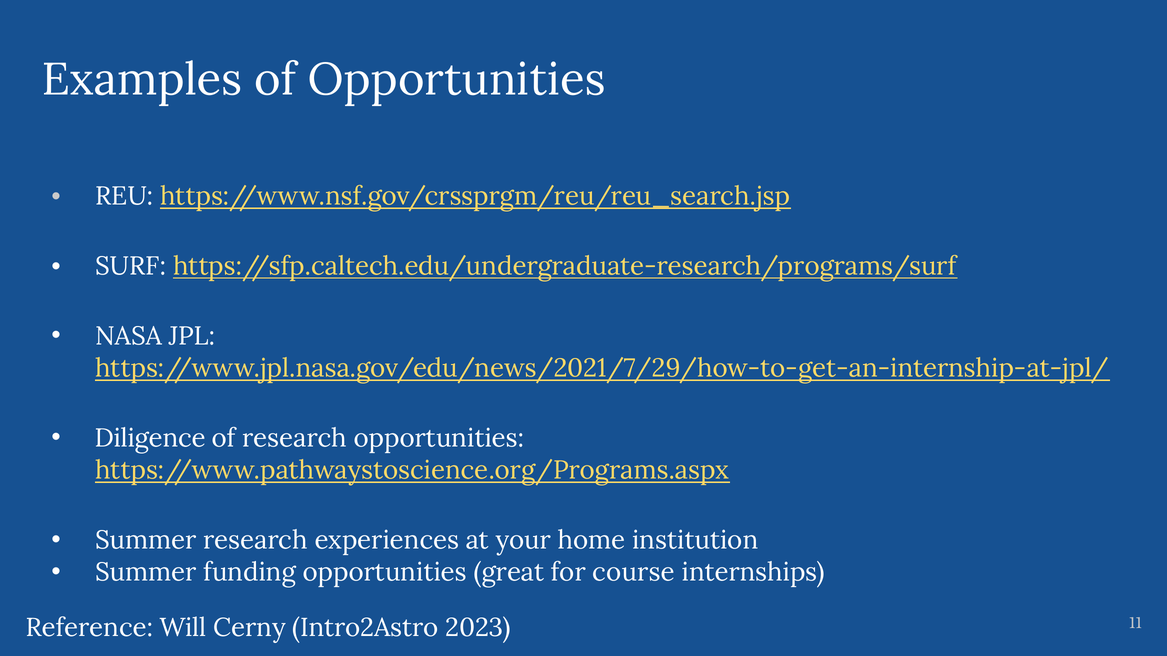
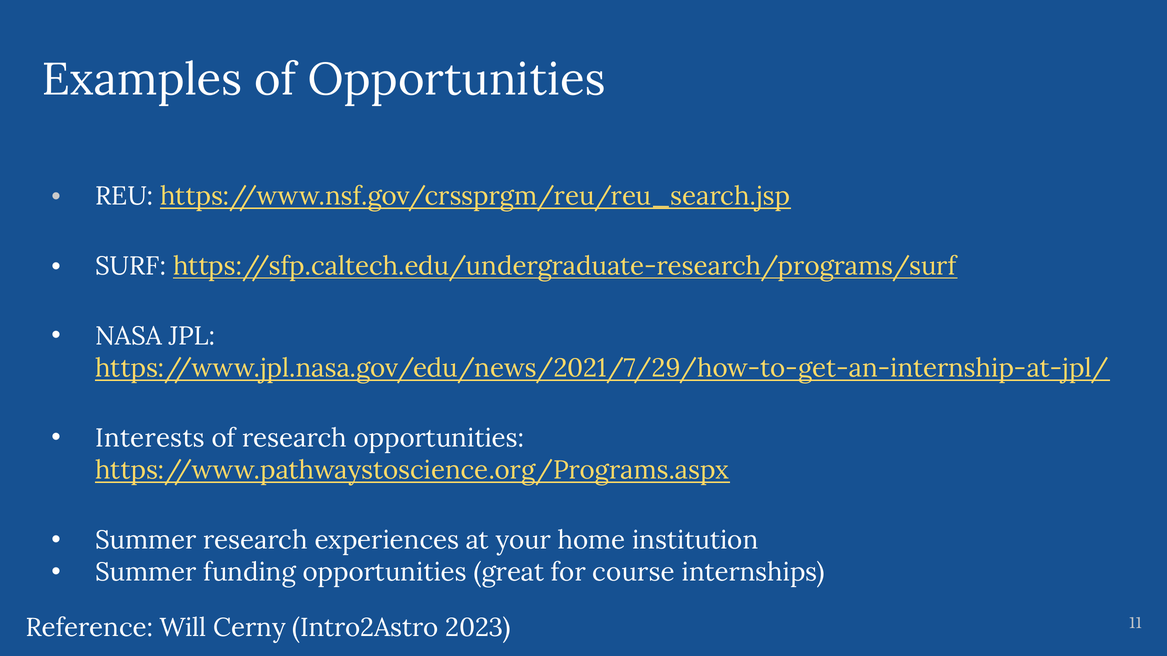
Diligence: Diligence -> Interests (150, 438)
